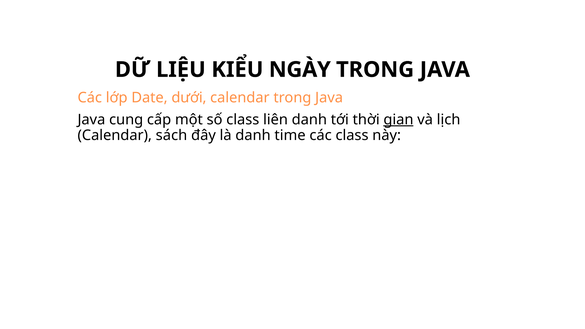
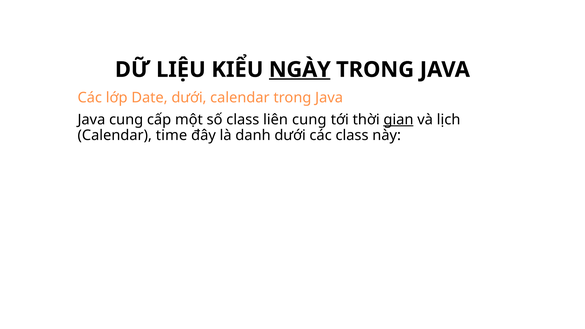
NGÀY underline: none -> present (300, 70)
liên danh: danh -> cung (309, 120)
sách: sách -> time (171, 135)
danh time: time -> dưới (290, 135)
